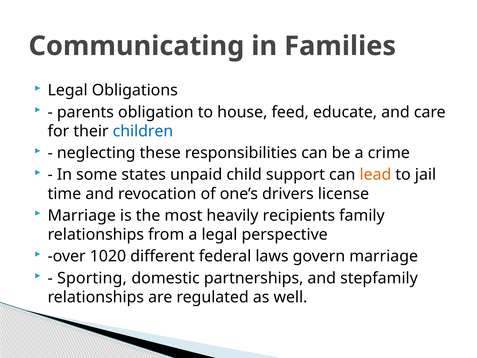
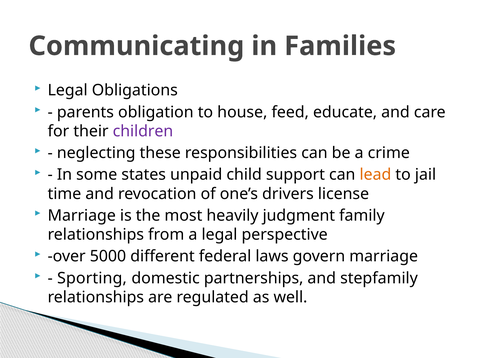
children colour: blue -> purple (143, 131)
recipients: recipients -> judgment (299, 215)
1020: 1020 -> 5000 (108, 256)
